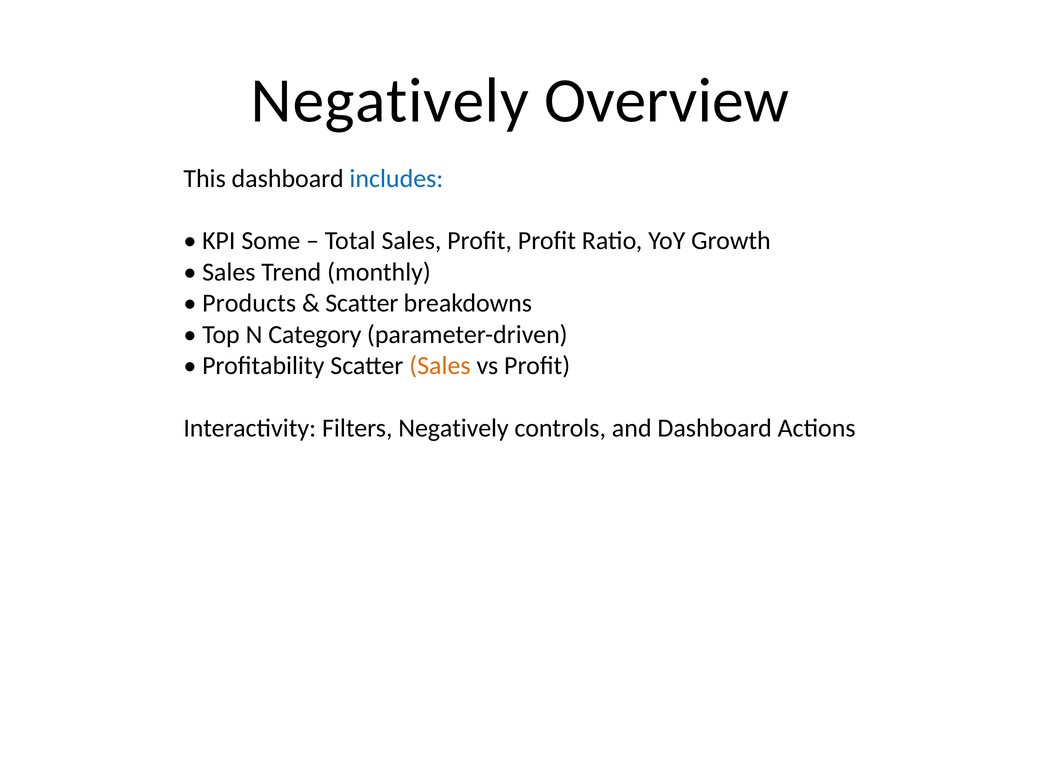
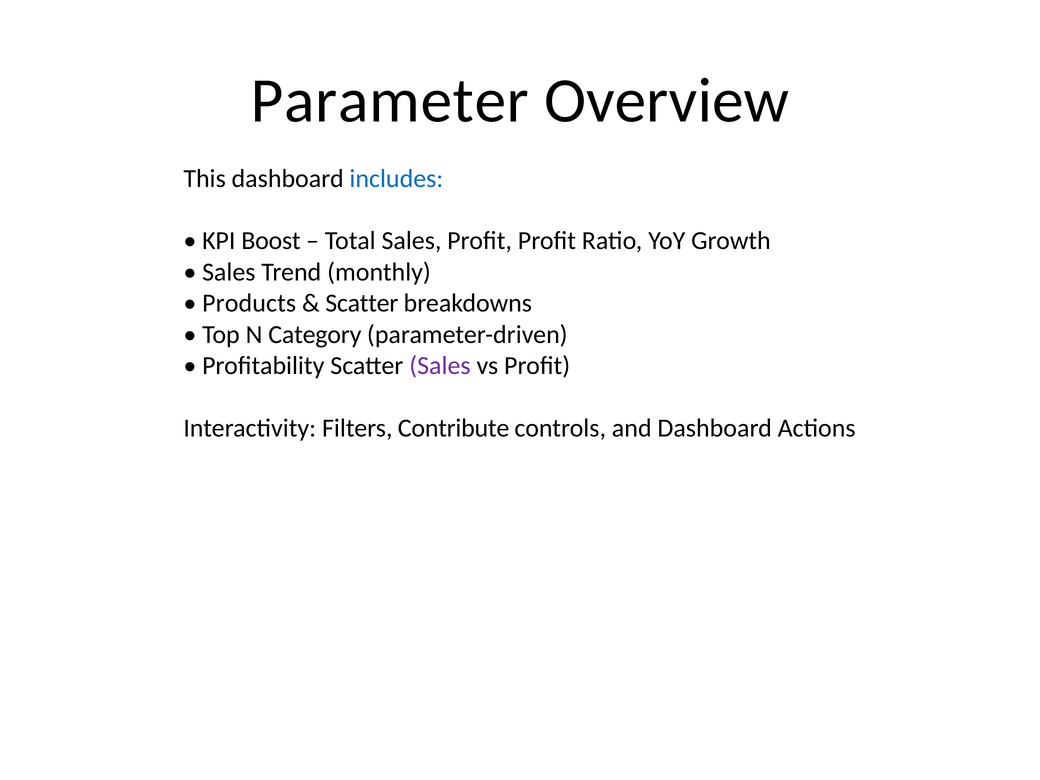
Negatively: Negatively -> Parameter (390, 101)
Some: Some -> Boost (271, 241)
Sales colour: orange -> purple (440, 366)
Filters Negatively: Negatively -> Contribute (454, 428)
